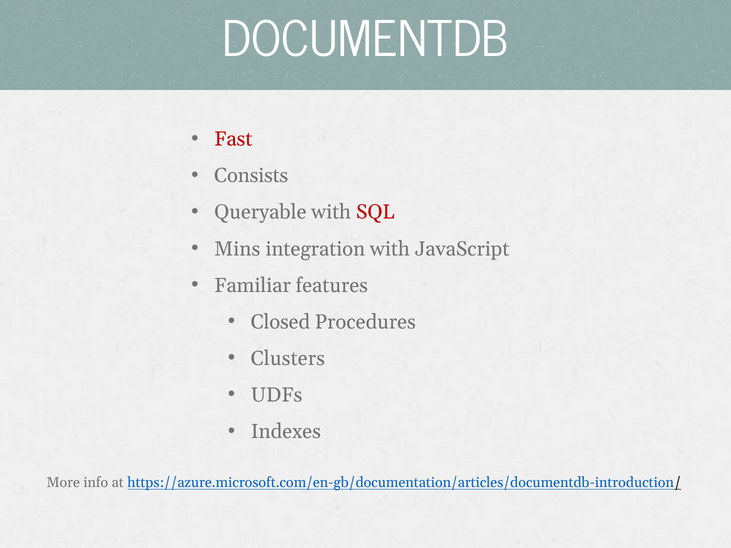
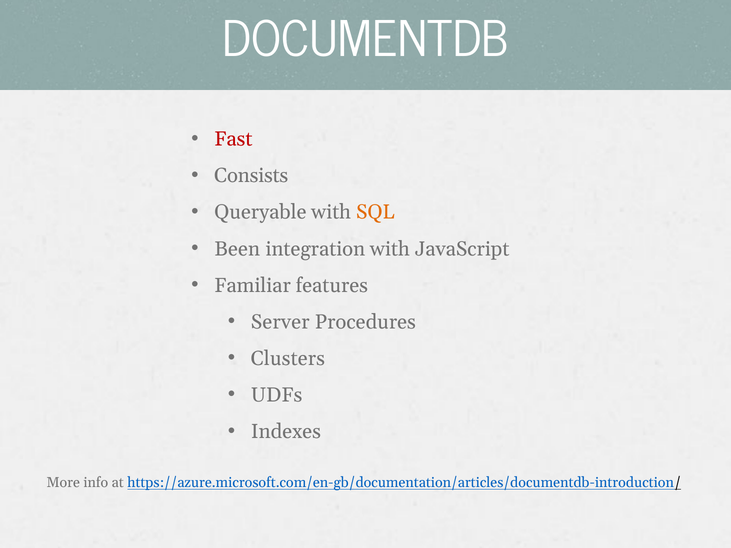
SQL colour: red -> orange (375, 212)
Mins: Mins -> Been (237, 249)
Closed: Closed -> Server (280, 322)
